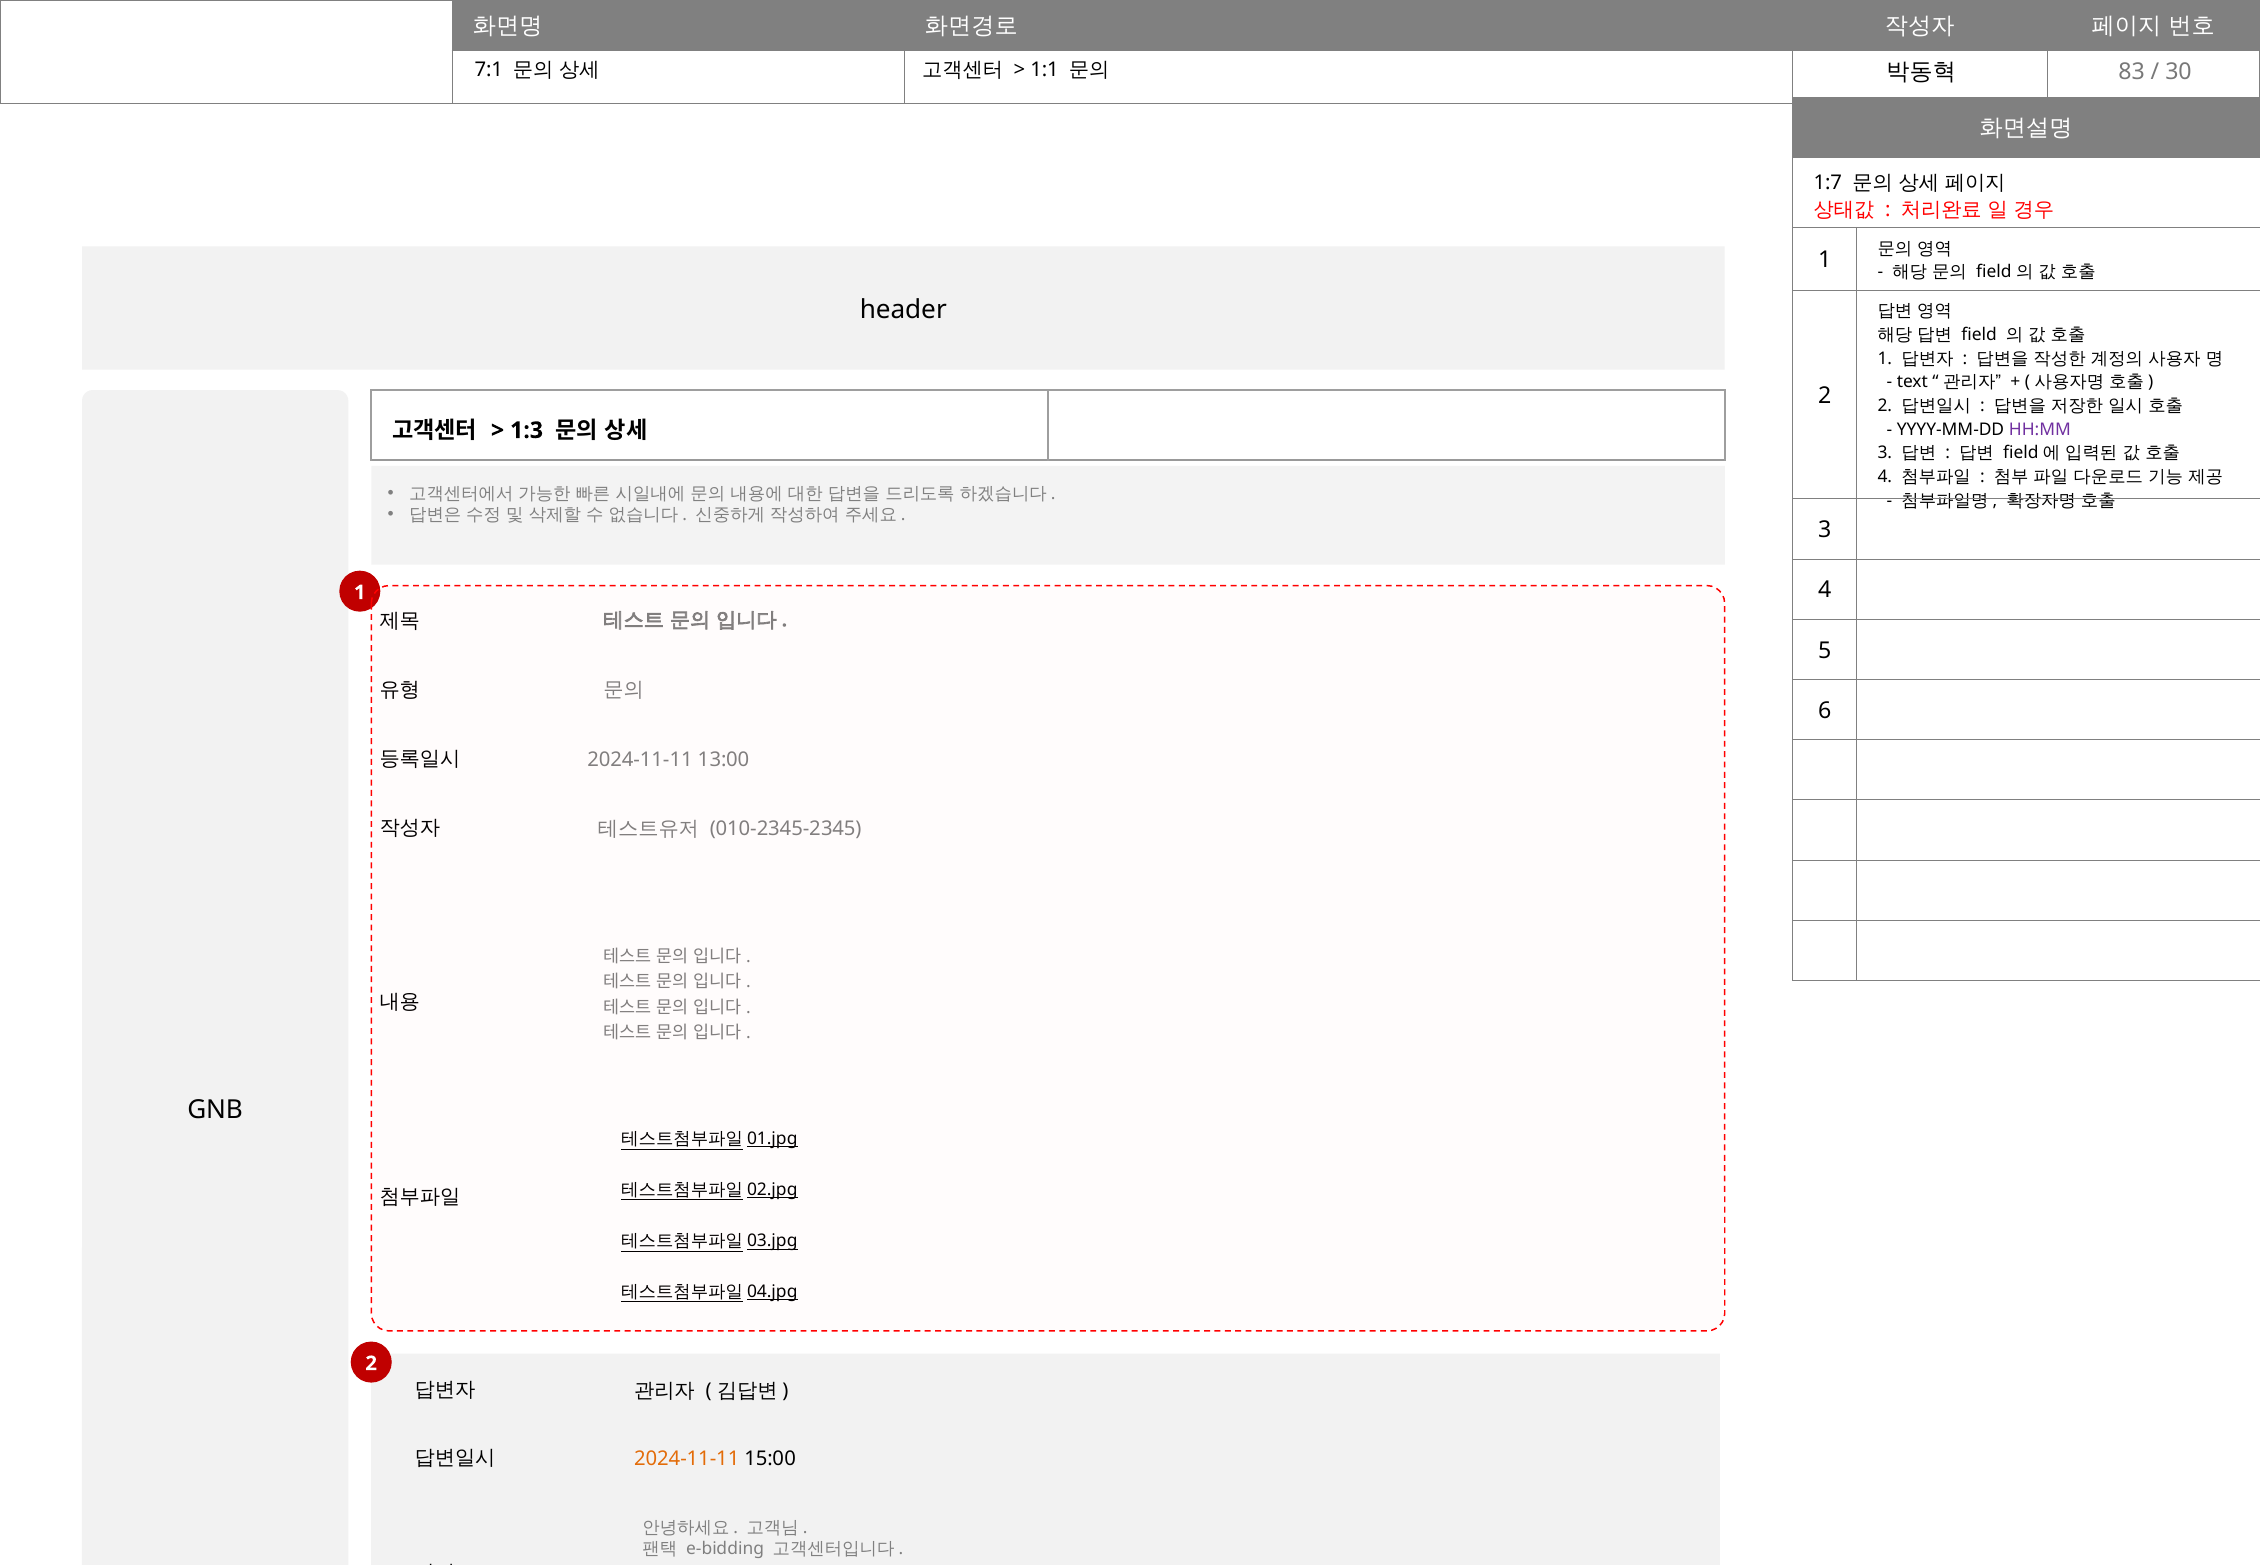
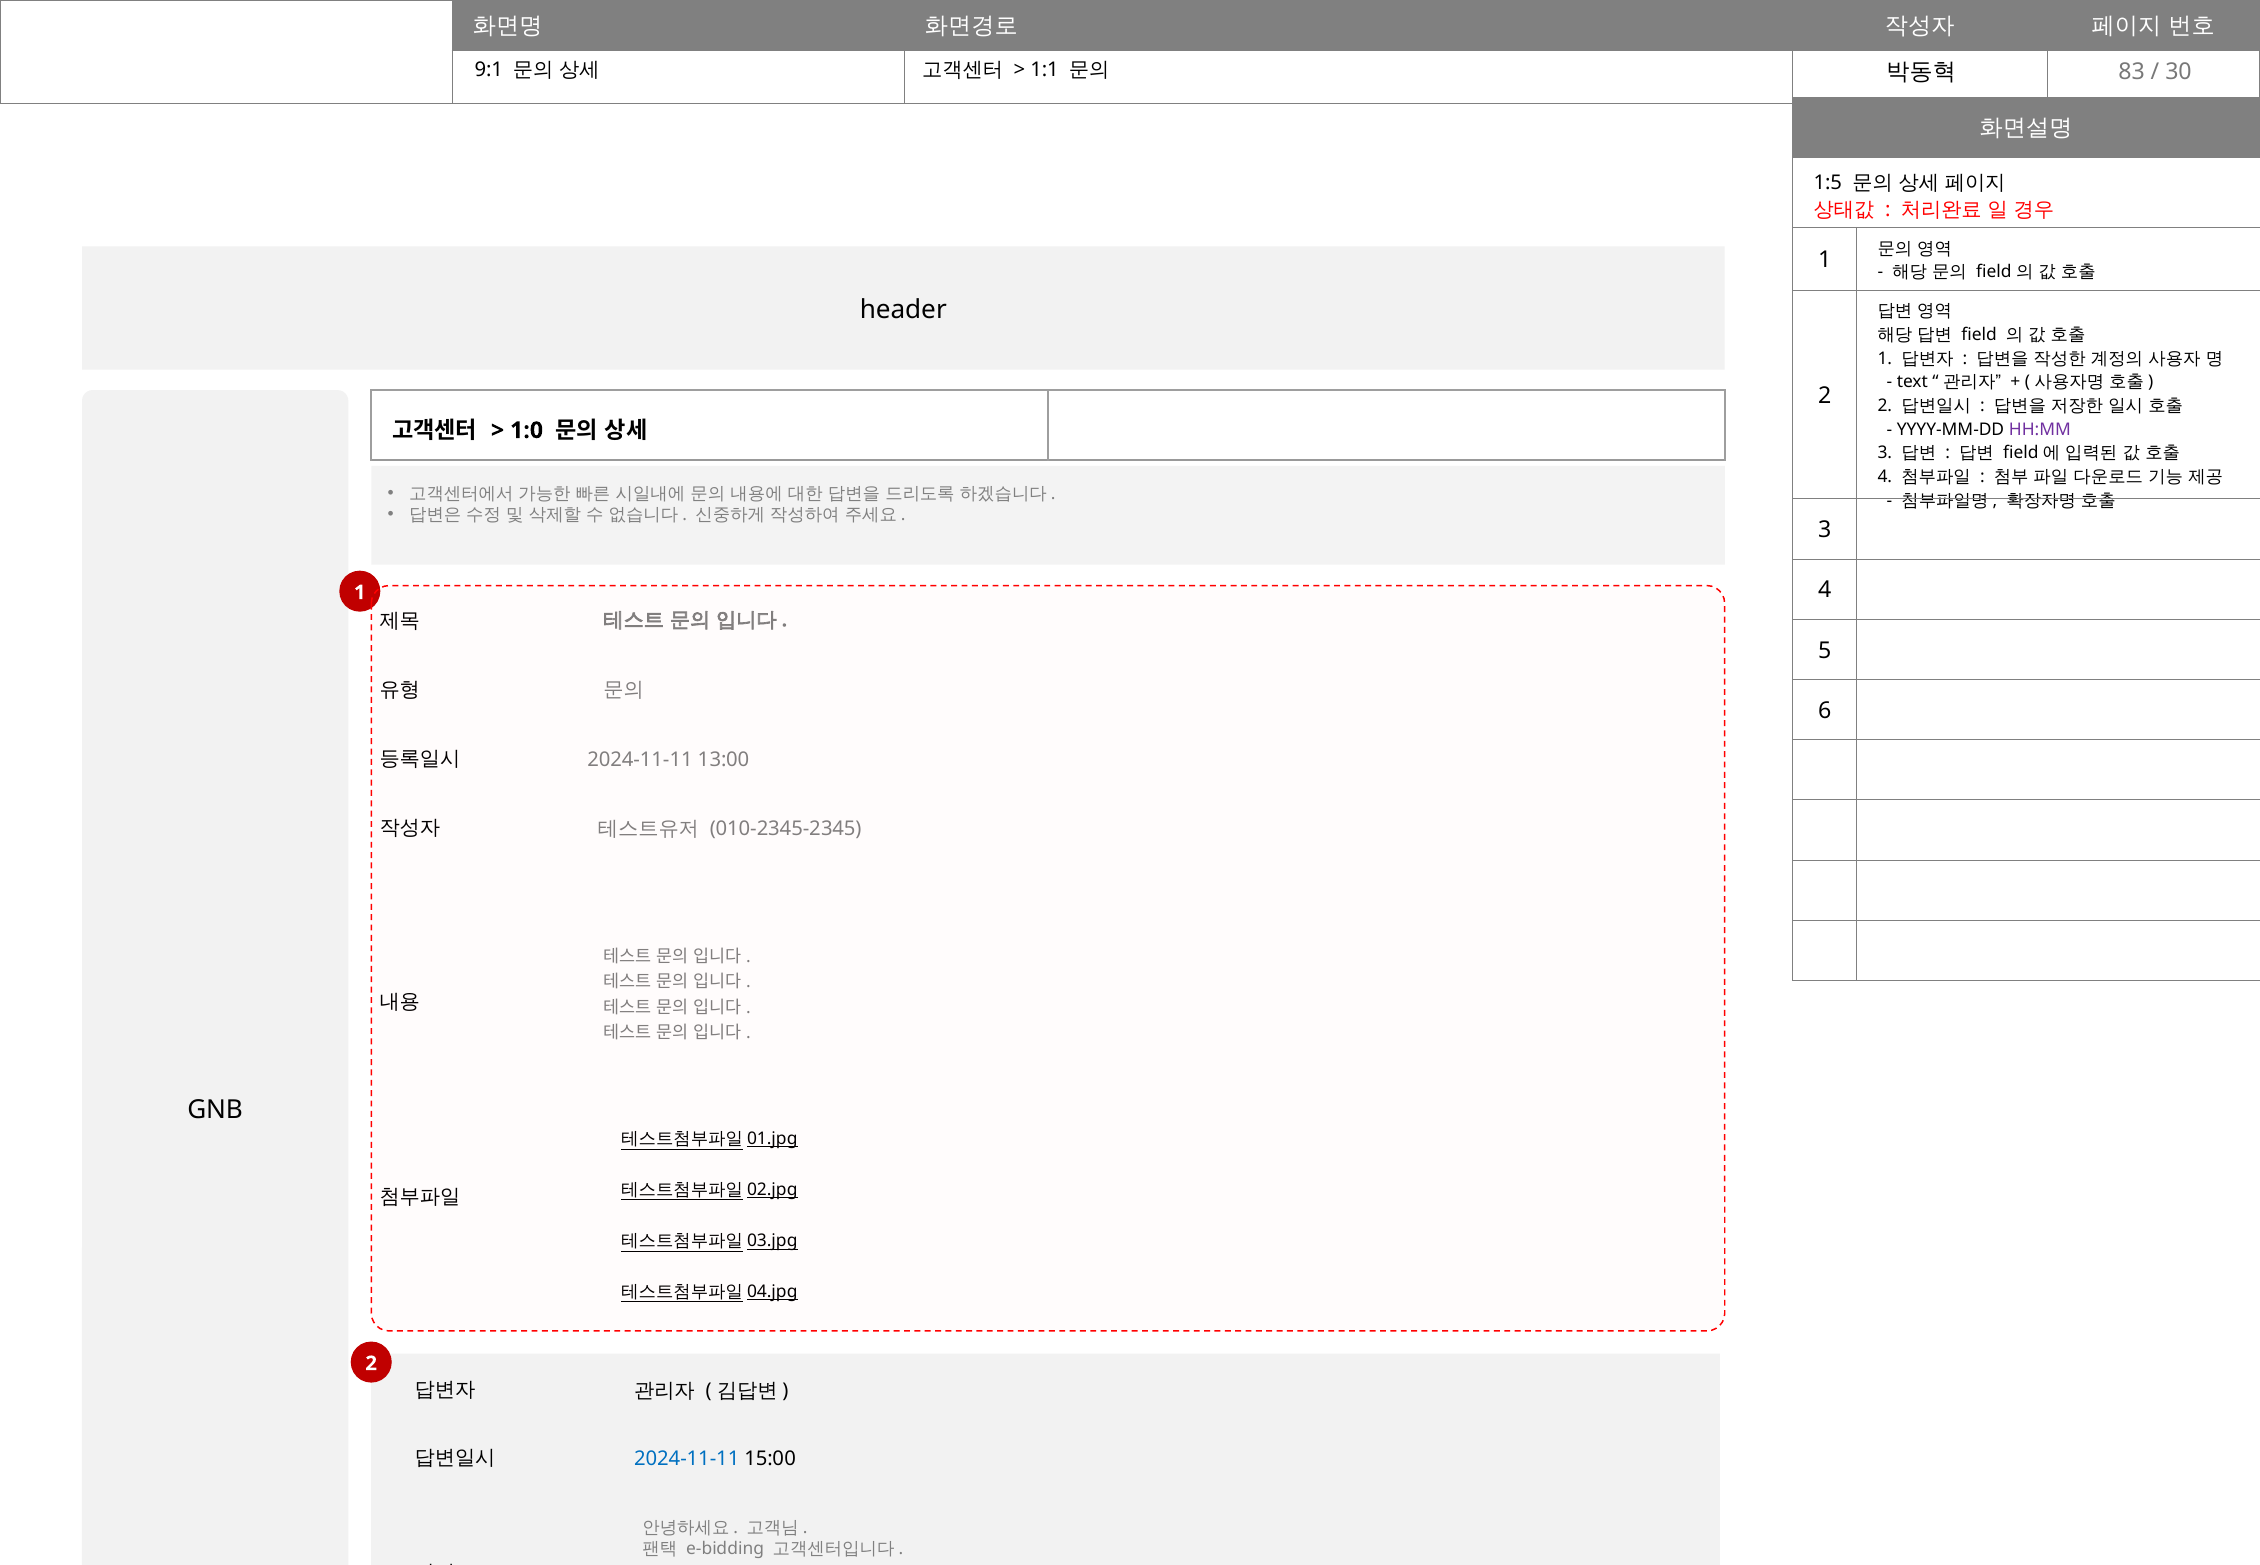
7:1: 7:1 -> 9:1 (489, 70)
1:7: 1:7 -> 1:5 (1828, 183)
1:3: 1:3 -> 1:0 (527, 430)
2024-11-11 colour: orange -> blue (687, 1458)
